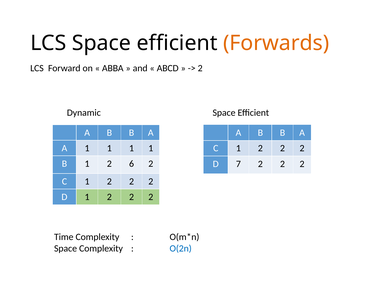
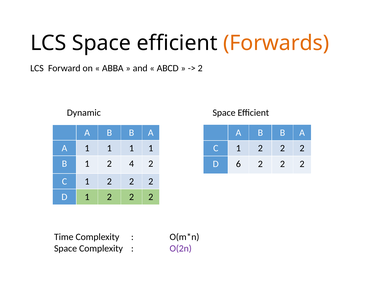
6: 6 -> 4 (132, 164)
7: 7 -> 6 (238, 164)
O(2n colour: blue -> purple (181, 249)
